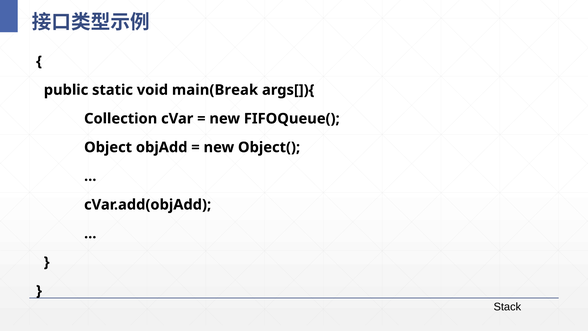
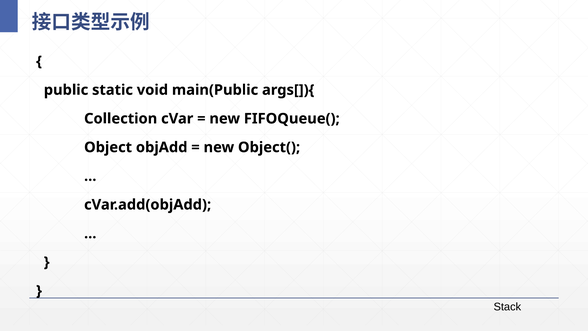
main(Break: main(Break -> main(Public (215, 90)
